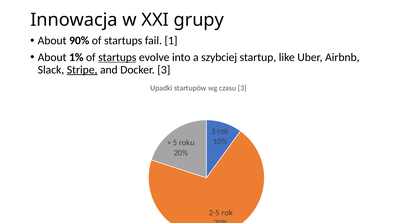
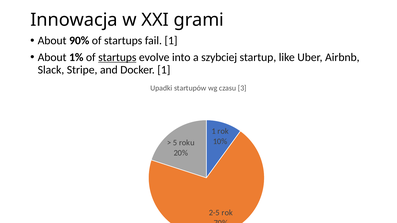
grupy: grupy -> grami (199, 20)
Stripe underline: present -> none (82, 70)
Docker 3: 3 -> 1 (164, 70)
